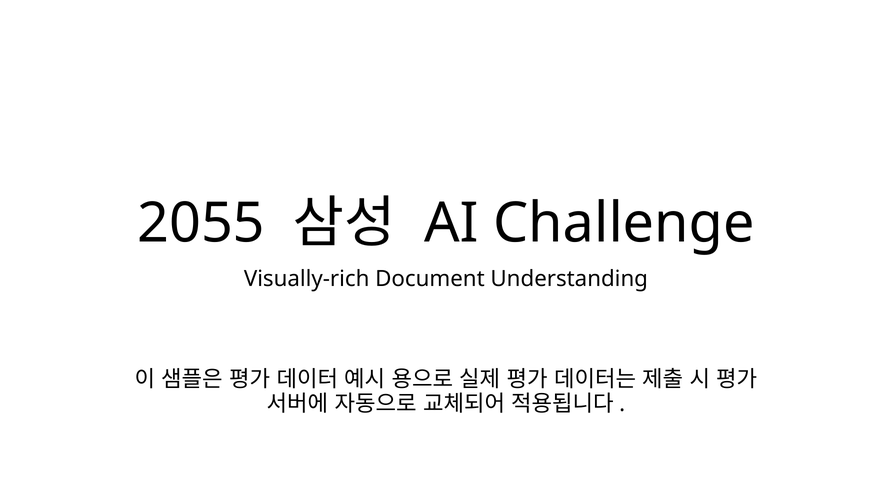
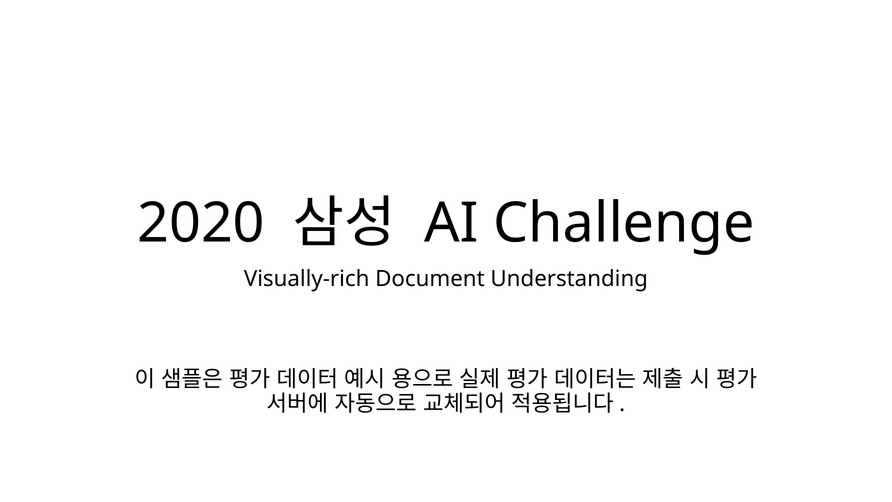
2055: 2055 -> 2020 (201, 223)
